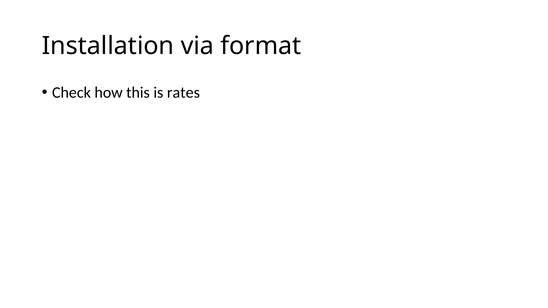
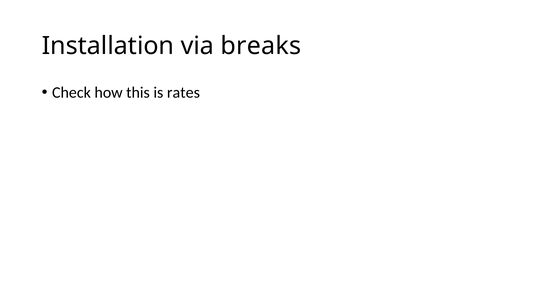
format: format -> breaks (261, 46)
